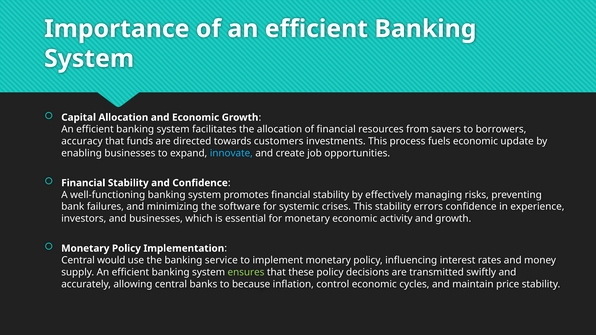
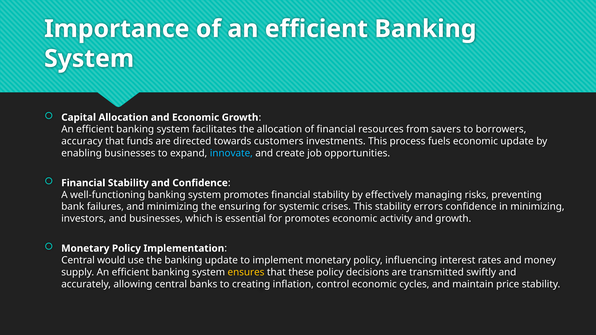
software: software -> ensuring (240, 207)
in experience: experience -> minimizing (537, 207)
for monetary: monetary -> promotes (307, 219)
banking service: service -> update (221, 260)
ensures colour: light green -> yellow (246, 272)
because: because -> creating (251, 284)
